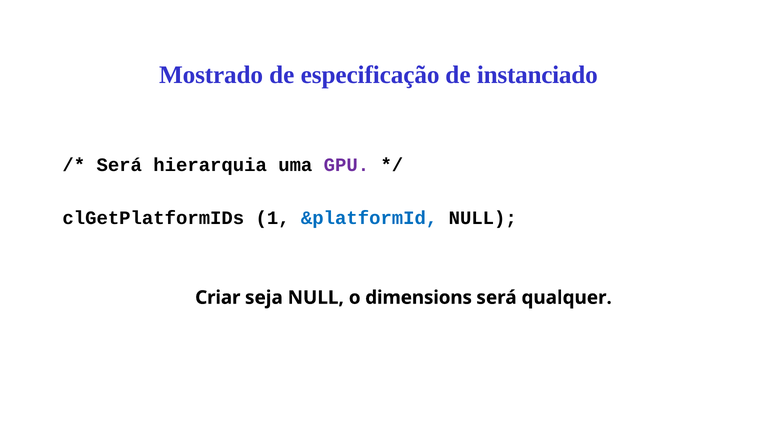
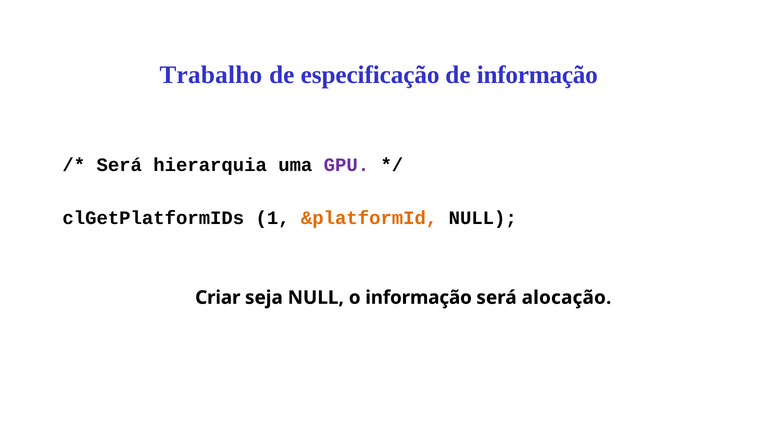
Mostrado: Mostrado -> Trabalho (211, 75)
de instanciado: instanciado -> informação (537, 75)
&platformId colour: blue -> orange (369, 218)
o dimensions: dimensions -> informação (419, 297)
qualquer: qualquer -> alocação (567, 297)
